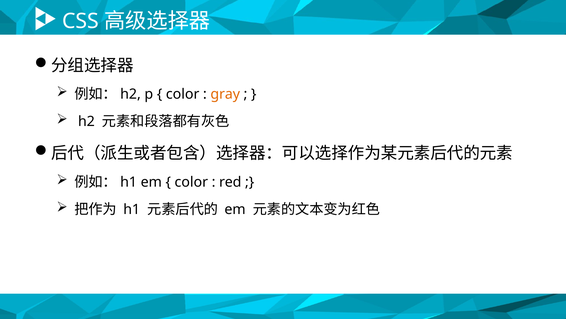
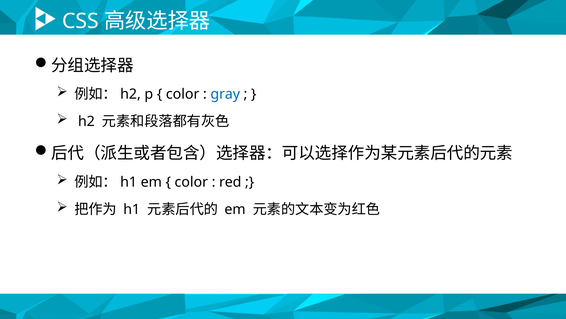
gray colour: orange -> blue (225, 94)
